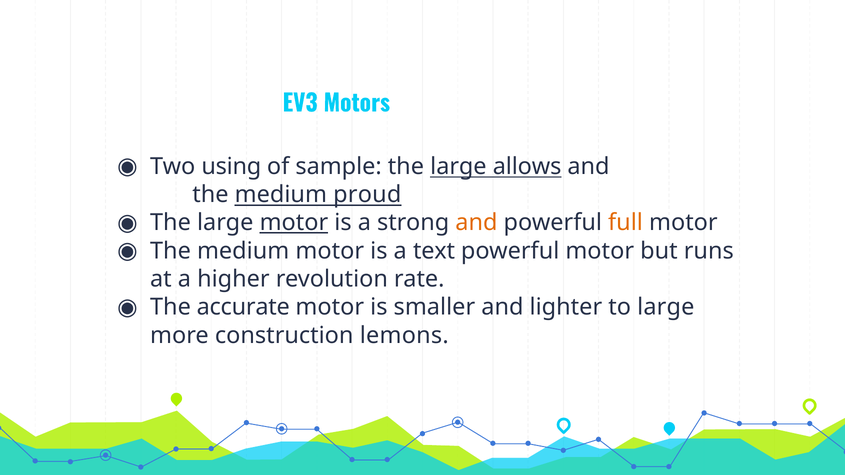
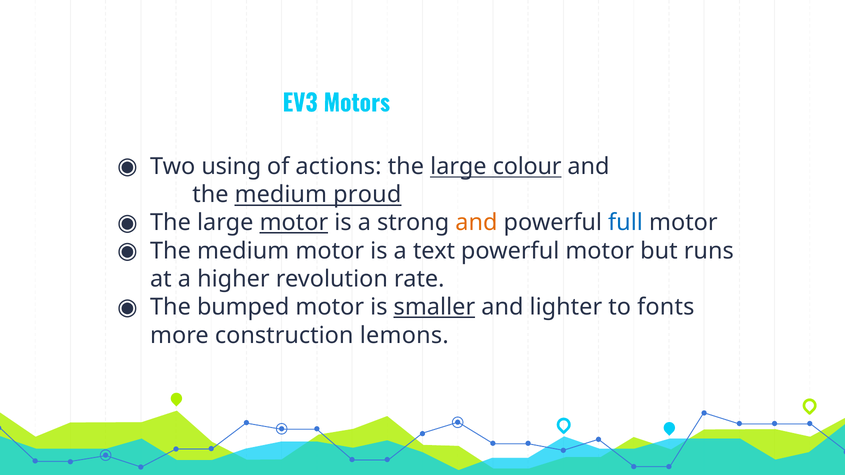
sample: sample -> actions (338, 167)
allows: allows -> colour (527, 167)
full colour: orange -> blue (626, 223)
accurate: accurate -> bumped (243, 307)
smaller underline: none -> present (434, 307)
to large: large -> fonts (666, 307)
